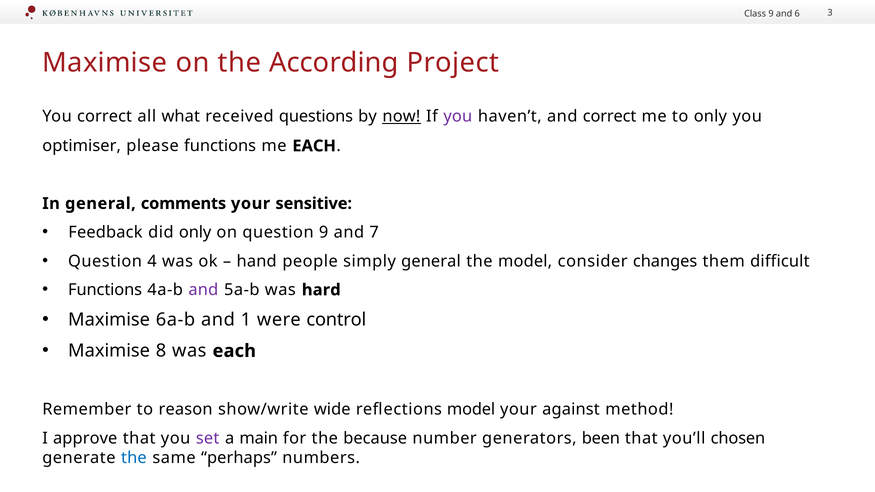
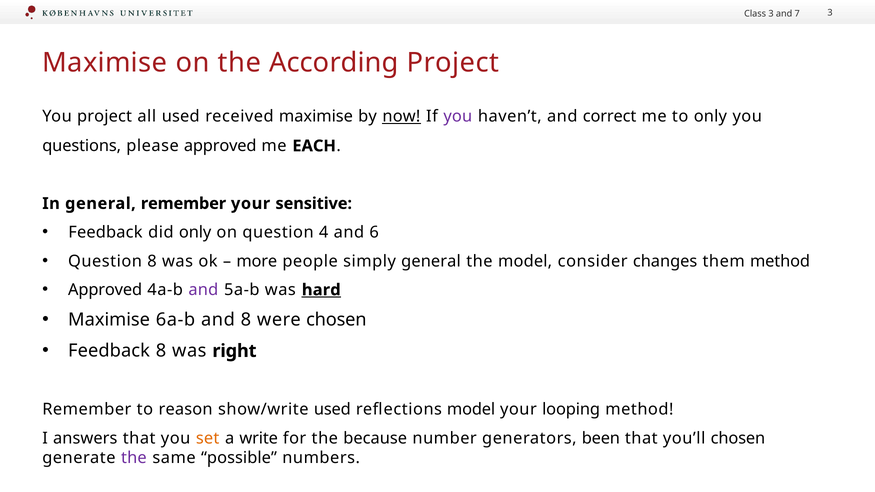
Class 9: 9 -> 3 (771, 14)
6: 6 -> 7 (797, 14)
You correct: correct -> project (105, 116)
all what: what -> used (181, 116)
received questions: questions -> maximise (316, 116)
optimiser: optimiser -> questions (82, 146)
please functions: functions -> approved (220, 146)
general comments: comments -> remember (183, 204)
question 9: 9 -> 4 (324, 232)
7: 7 -> 6 (374, 232)
Question 4: 4 -> 8 (152, 261)
hand: hand -> more (257, 261)
them difficult: difficult -> method (780, 261)
Functions: Functions -> Approved (105, 290)
hard underline: none -> present (321, 290)
and 1: 1 -> 8 (246, 320)
were control: control -> chosen (336, 320)
Maximise: Maximise -> Feedback (109, 351)
was each: each -> right (234, 351)
show/write wide: wide -> used (332, 410)
against: against -> looping (571, 410)
approve: approve -> answers (85, 438)
set colour: purple -> orange (208, 438)
main: main -> write (259, 438)
the colour: blue -> purple (134, 458)
perhaps: perhaps -> possible (239, 458)
